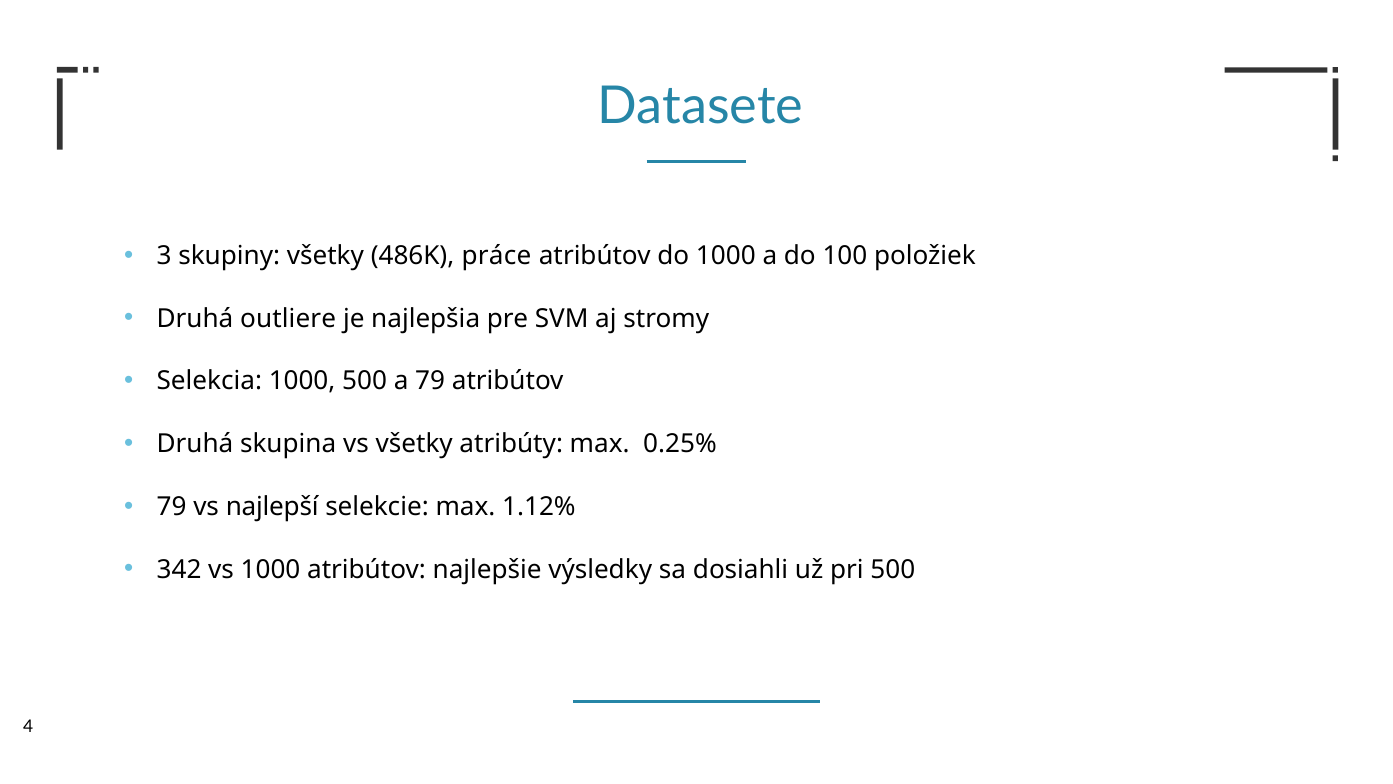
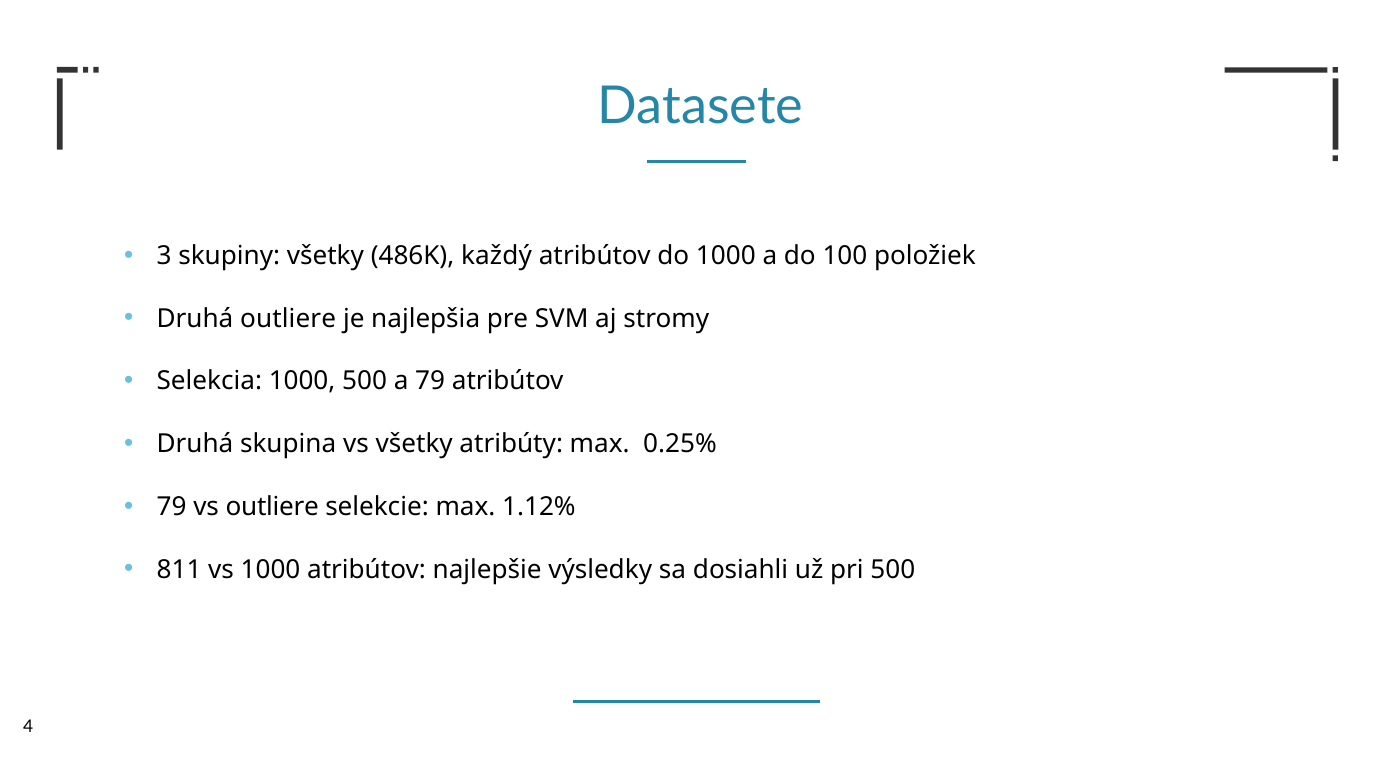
práce: práce -> každý (497, 256)
vs najlepší: najlepší -> outliere (272, 507)
342: 342 -> 811 (179, 569)
